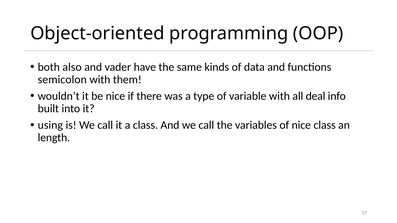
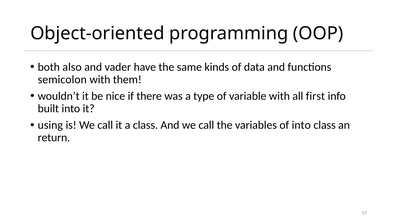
deal: deal -> first (315, 96)
of nice: nice -> into (301, 125)
length: length -> return (54, 138)
